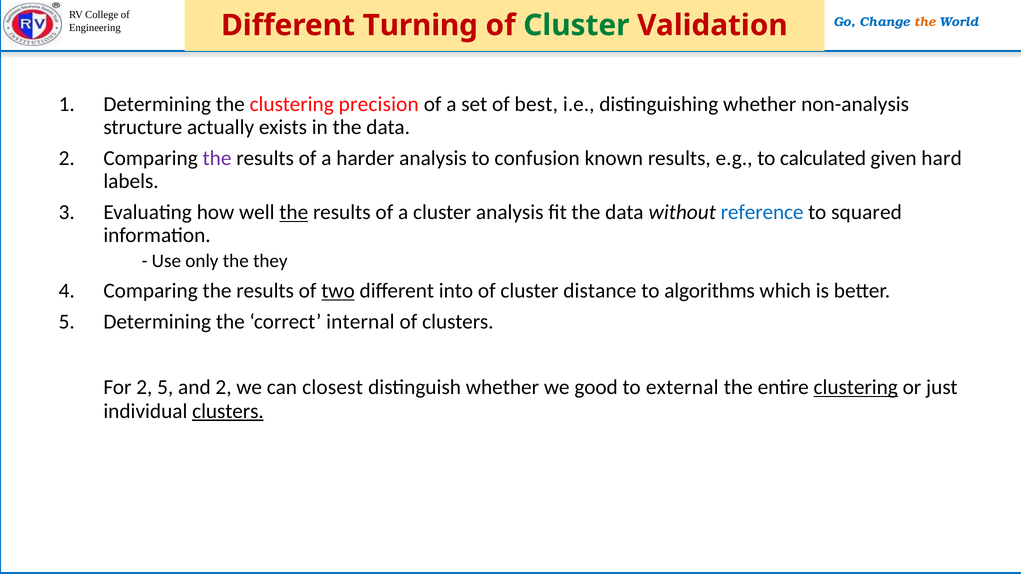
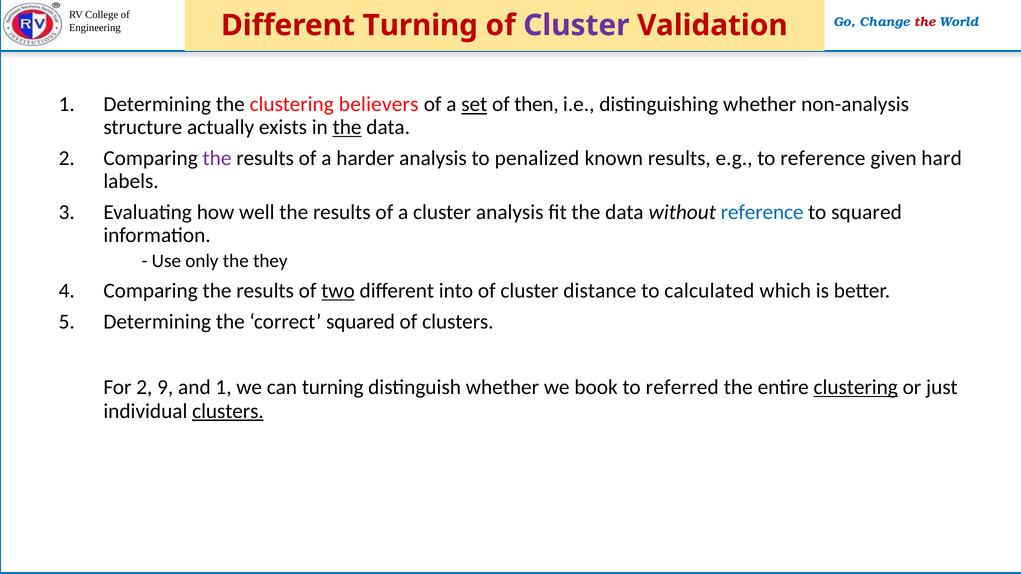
Cluster colour: green -> purple (576, 25)
the colour: orange -> red (925, 22)
precision: precision -> believers (379, 105)
set underline: none -> present (474, 105)
best: best -> then (536, 105)
the underline: none -> present (347, 127)
confusion: confusion -> penalized (537, 158)
to calculated: calculated -> reference (823, 158)
the underline: present -> none (294, 212)
algorithms: algorithms -> calculated (709, 291)
correct internal: internal -> squared (361, 322)
2 5: 5 -> 9 (165, 388)
and 2: 2 -> 1 (224, 388)
can closest: closest -> turning (333, 388)
good: good -> book (596, 388)
external: external -> referred (682, 388)
